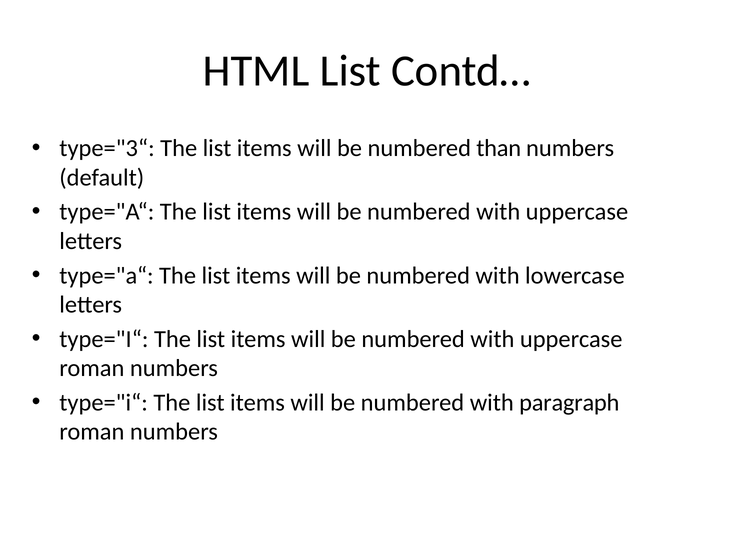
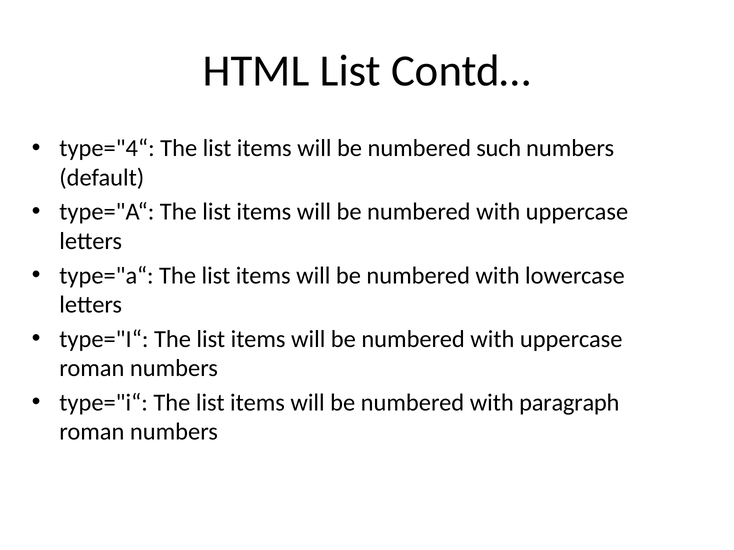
type="3“: type="3“ -> type="4“ (107, 149)
than: than -> such (499, 149)
